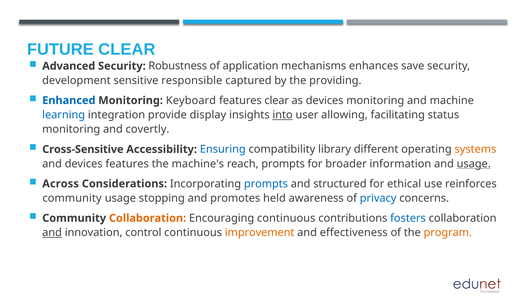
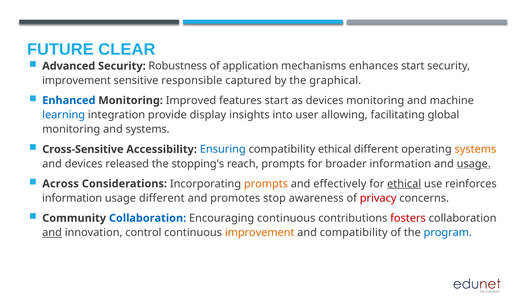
enhances save: save -> start (413, 66)
development: development -> improvement (77, 80)
providing: providing -> graphical (335, 80)
Keyboard: Keyboard -> Improved (191, 100)
features clear: clear -> start (277, 100)
into underline: present -> none (283, 115)
status: status -> global (444, 115)
and covertly: covertly -> systems (148, 129)
compatibility library: library -> ethical (335, 149)
devices features: features -> released (127, 164)
machine's: machine's -> stopping's (198, 164)
prompts colour: blue -> orange (266, 184)
structured: structured -> effectively (340, 184)
ethical underline: none -> present (404, 184)
community: community -> information (72, 198)
usage stopping: stopping -> different (162, 198)
held: held -> stop (274, 198)
privacy colour: blue -> red (378, 198)
Collaboration colour: orange -> blue (148, 218)
fosters colour: blue -> red (408, 218)
and effectiveness: effectiveness -> compatibility (354, 233)
program colour: orange -> blue (448, 233)
